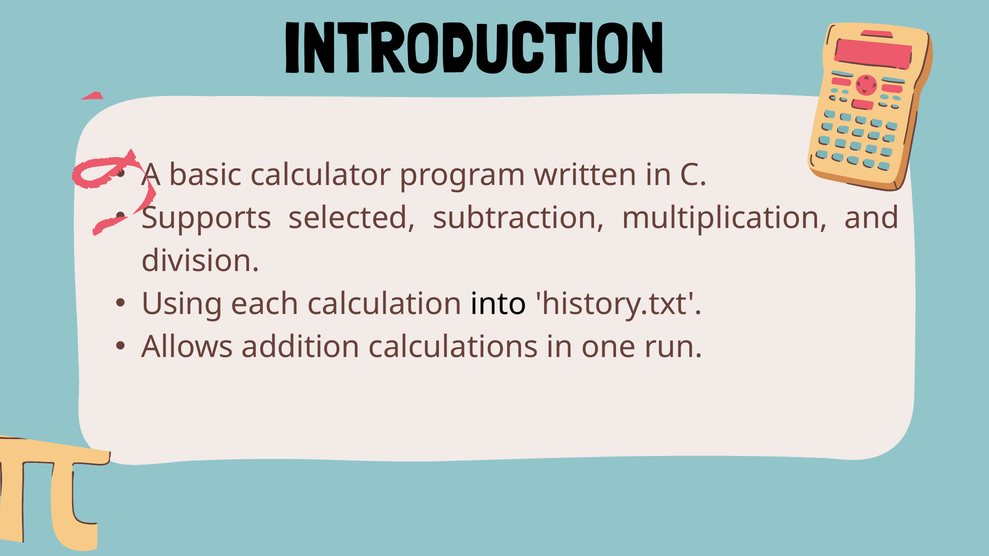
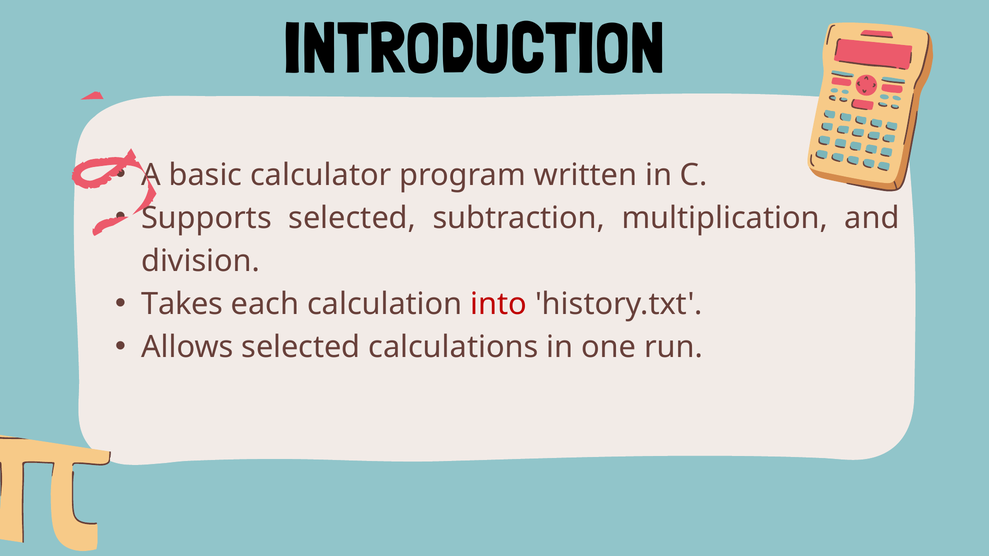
Using: Using -> Takes (182, 304)
into colour: black -> red (499, 304)
Allows addition: addition -> selected (301, 347)
